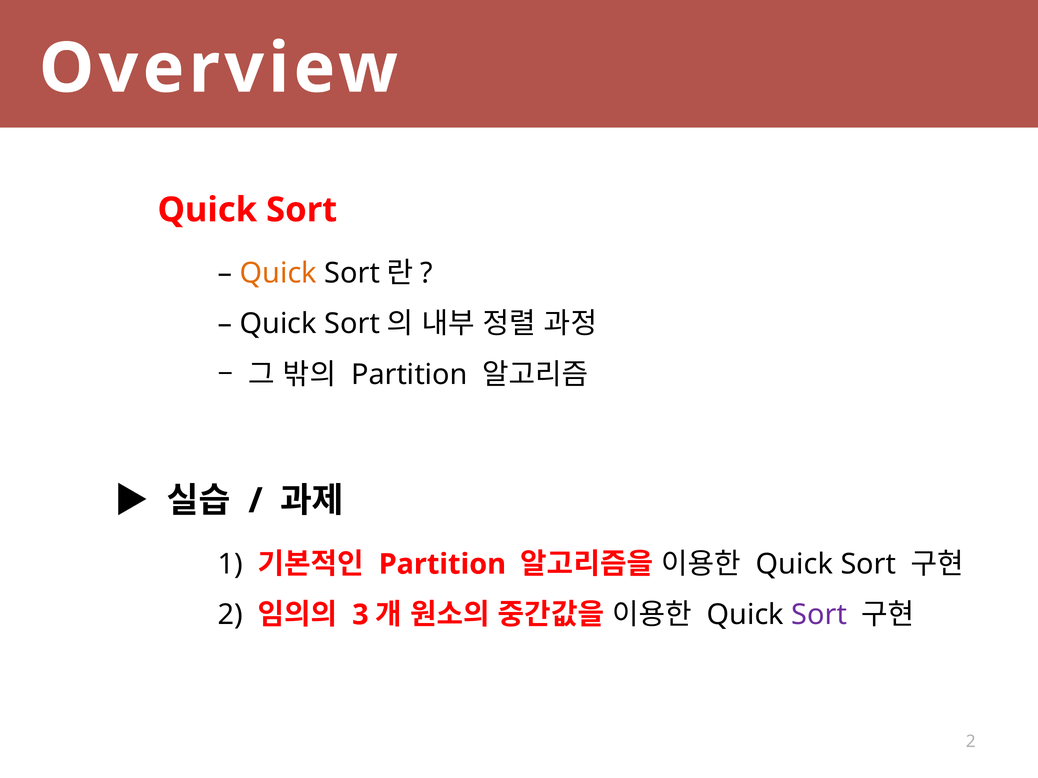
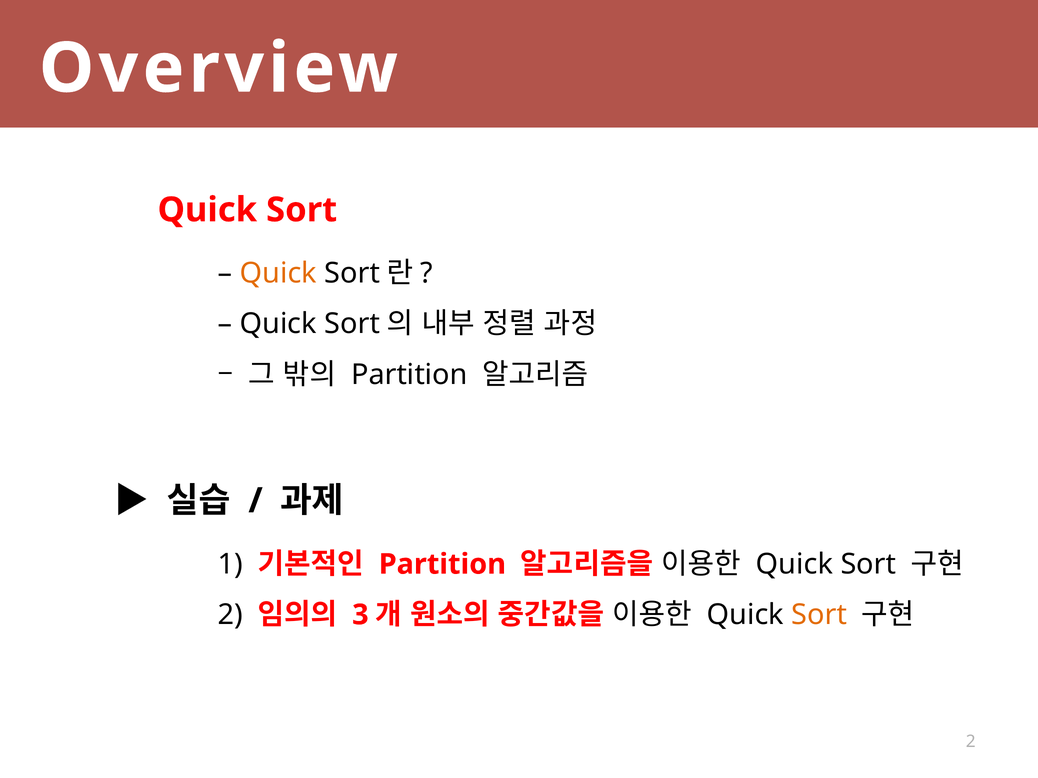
Sort colour: purple -> orange (819, 615)
